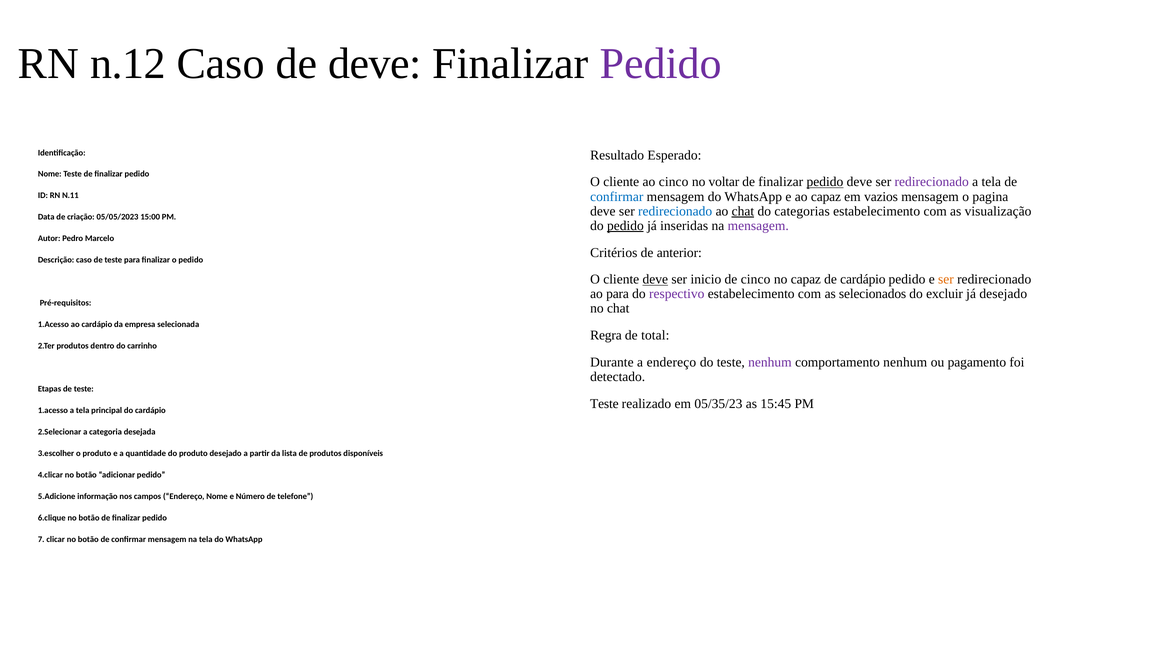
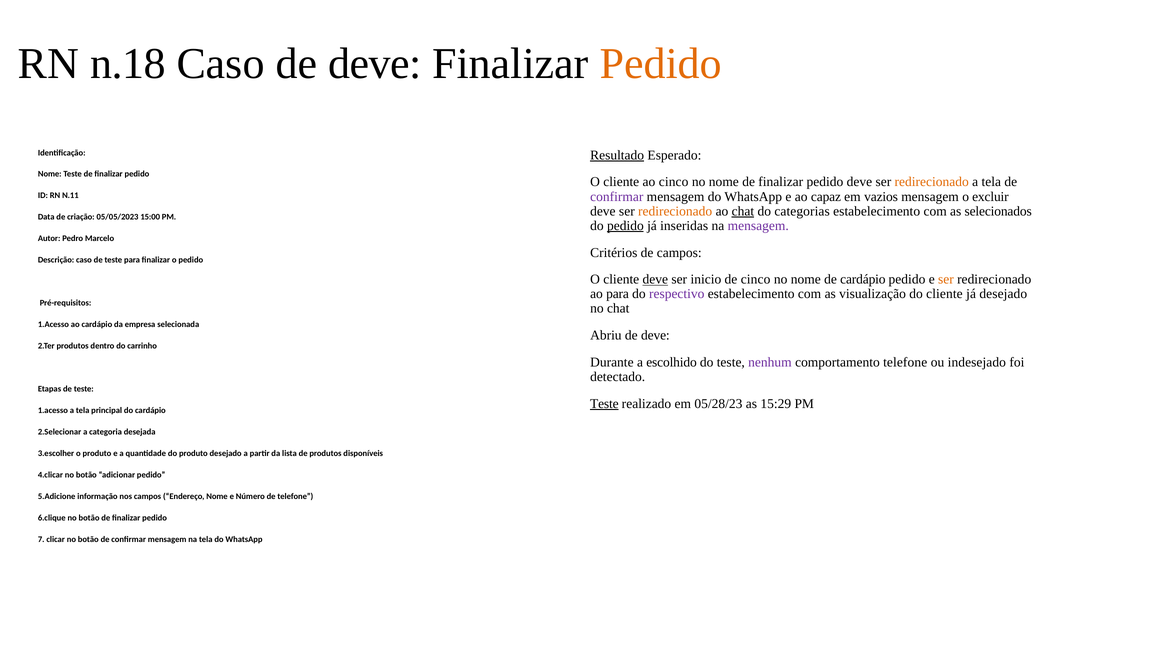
n.12: n.12 -> n.18 (128, 64)
Pedido colour: purple -> orange (661, 64)
Resultado underline: none -> present (617, 155)
voltar: voltar -> nome (724, 182)
pedido underline: present -> none (825, 182)
redirecionado colour: purple -> orange (932, 182)
confirmar colour: blue -> purple (617, 197)
pagina: pagina -> excluir (990, 197)
redirecionado colour: blue -> orange (675, 211)
visualização: visualização -> selecionados (998, 211)
de anterior: anterior -> campos (679, 253)
capaz: capaz -> nome (806, 279)
selecionados: selecionados -> visualização (873, 294)
do excluir: excluir -> cliente (944, 294)
Regra: Regra -> Abriu (606, 335)
total: total -> deve (655, 335)
a endereço: endereço -> escolhido (672, 362)
comportamento nenhum: nenhum -> telefone (905, 362)
pagamento: pagamento -> indesejado (977, 362)
Teste underline: none -> present (604, 404)
05/35/23: 05/35/23 -> 05/28/23 (718, 404)
15:45: 15:45 -> 15:29 (776, 404)
